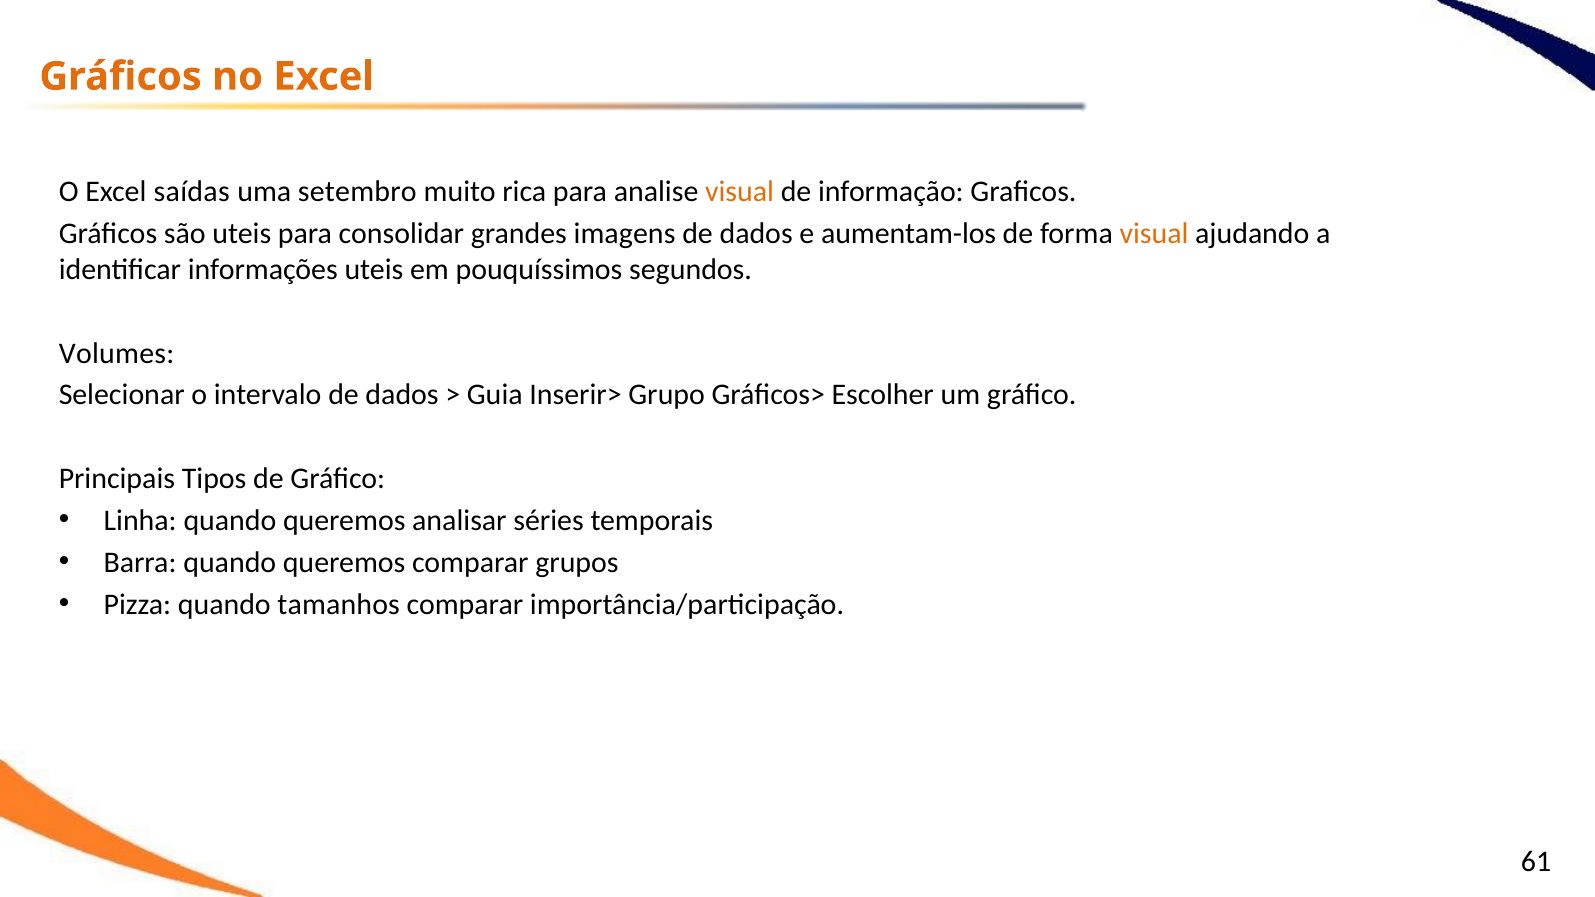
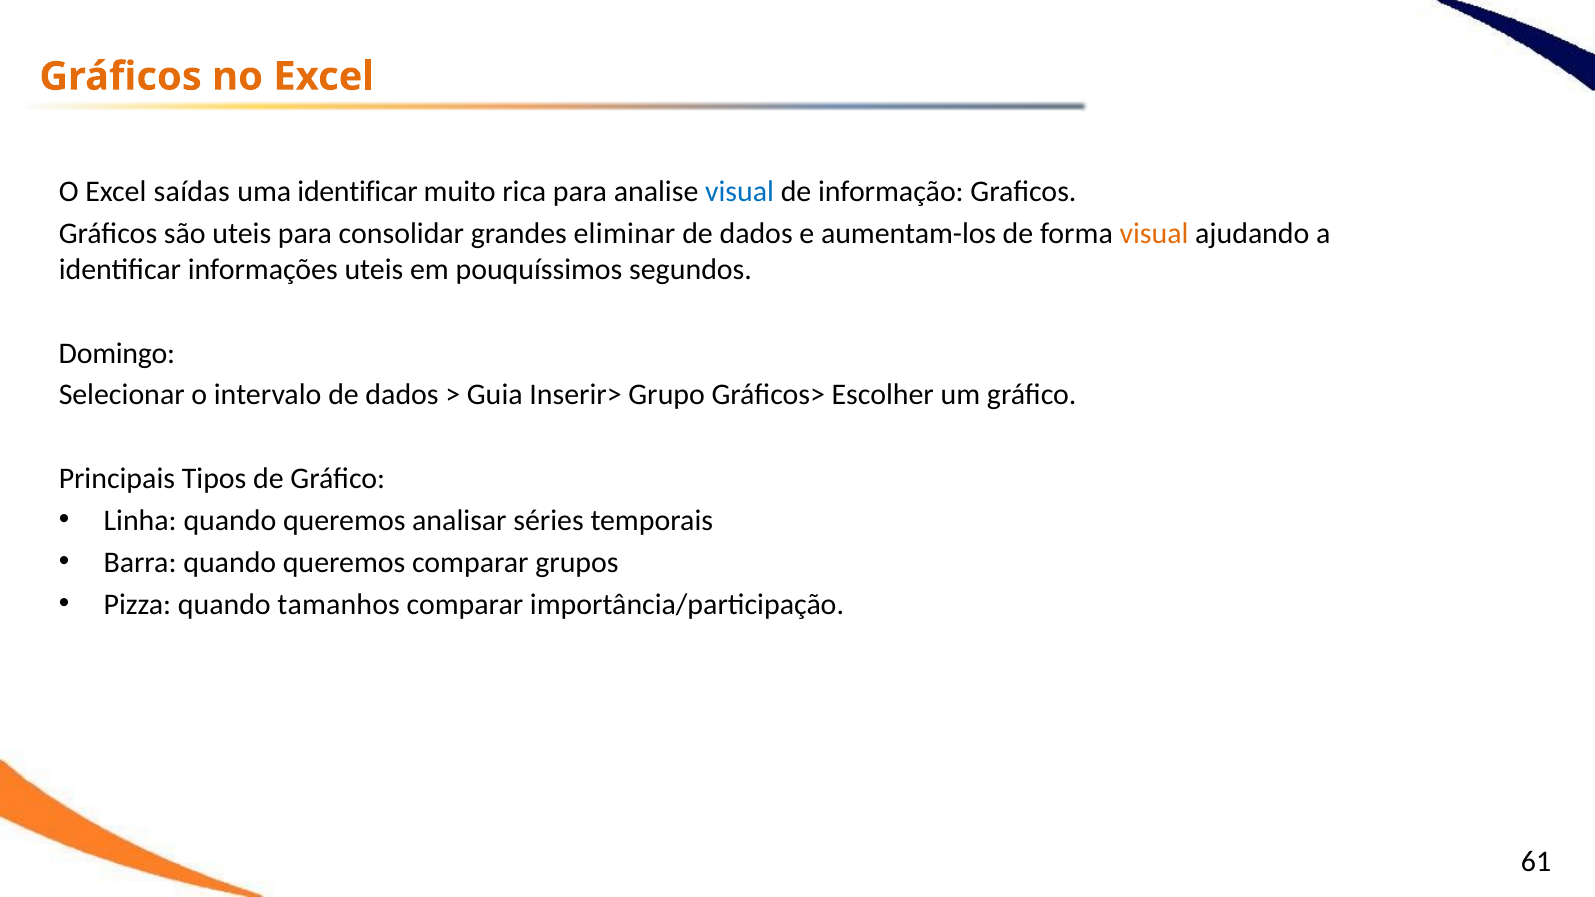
uma setembro: setembro -> identificar (358, 192)
visual colour: orange -> blue (740, 192)
imagens: imagens -> eliminar (624, 234)
Volumes: Volumes -> Domingo (117, 353)
